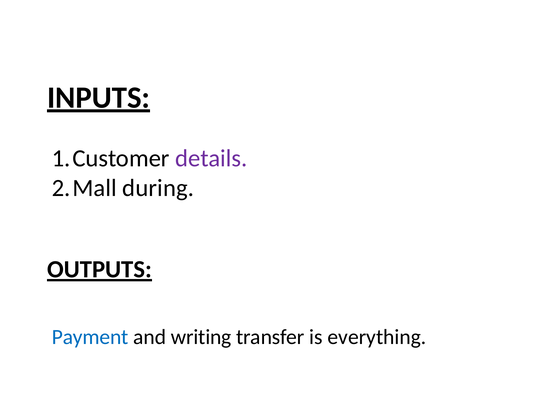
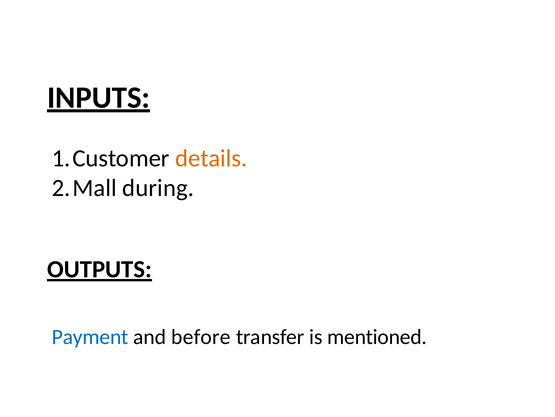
details colour: purple -> orange (211, 158)
writing: writing -> before (201, 336)
everything: everything -> mentioned (377, 336)
